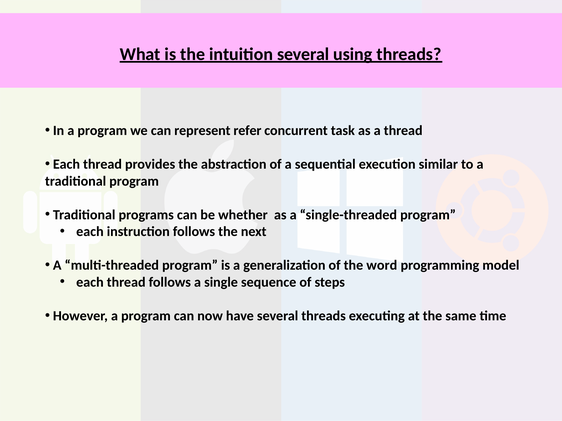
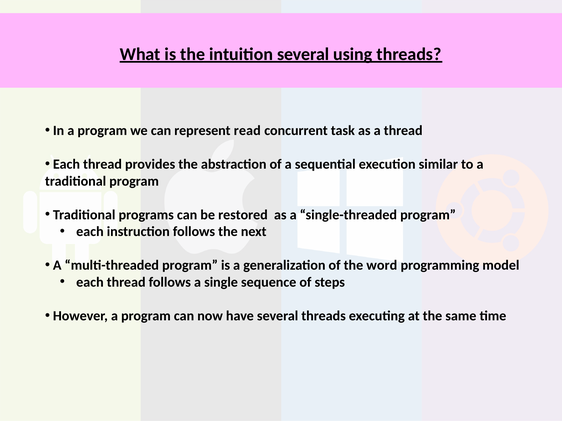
refer: refer -> read (247, 131)
whether: whether -> restored (243, 215)
